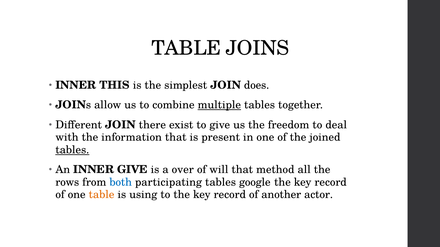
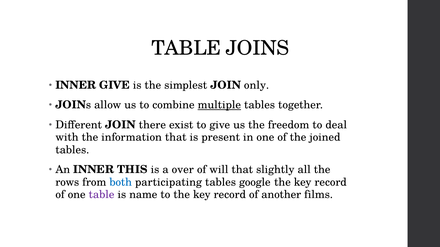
INNER THIS: THIS -> GIVE (115, 85)
does: does -> only (257, 85)
tables underline: present -> none (72, 150)
INNER GIVE: GIVE -> THIS (132, 170)
method: method -> slightly (275, 170)
table colour: orange -> purple (102, 195)
using: using -> name (143, 195)
actor: actor -> films (319, 195)
